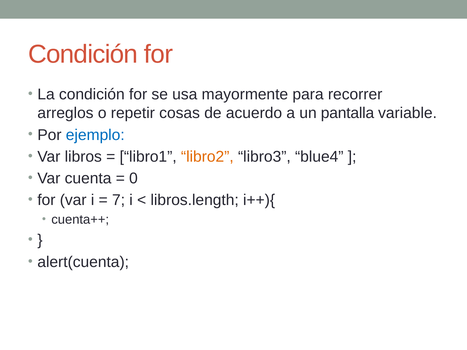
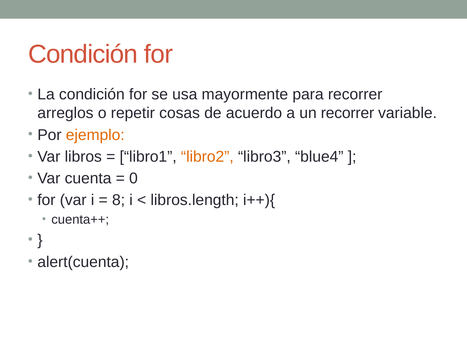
un pantalla: pantalla -> recorrer (347, 113)
ejemplo colour: blue -> orange (95, 135)
7: 7 -> 8 (119, 200)
